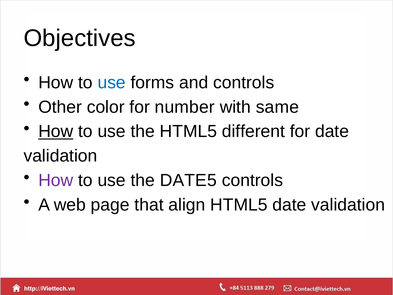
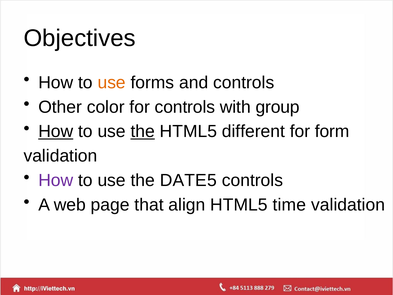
use colour: blue -> orange (112, 82)
for number: number -> controls (185, 107)
same: same -> group (278, 107)
the underline: none -> present (143, 131)
for date: date -> form (332, 131)
HTML5 date: date -> time (289, 205)
